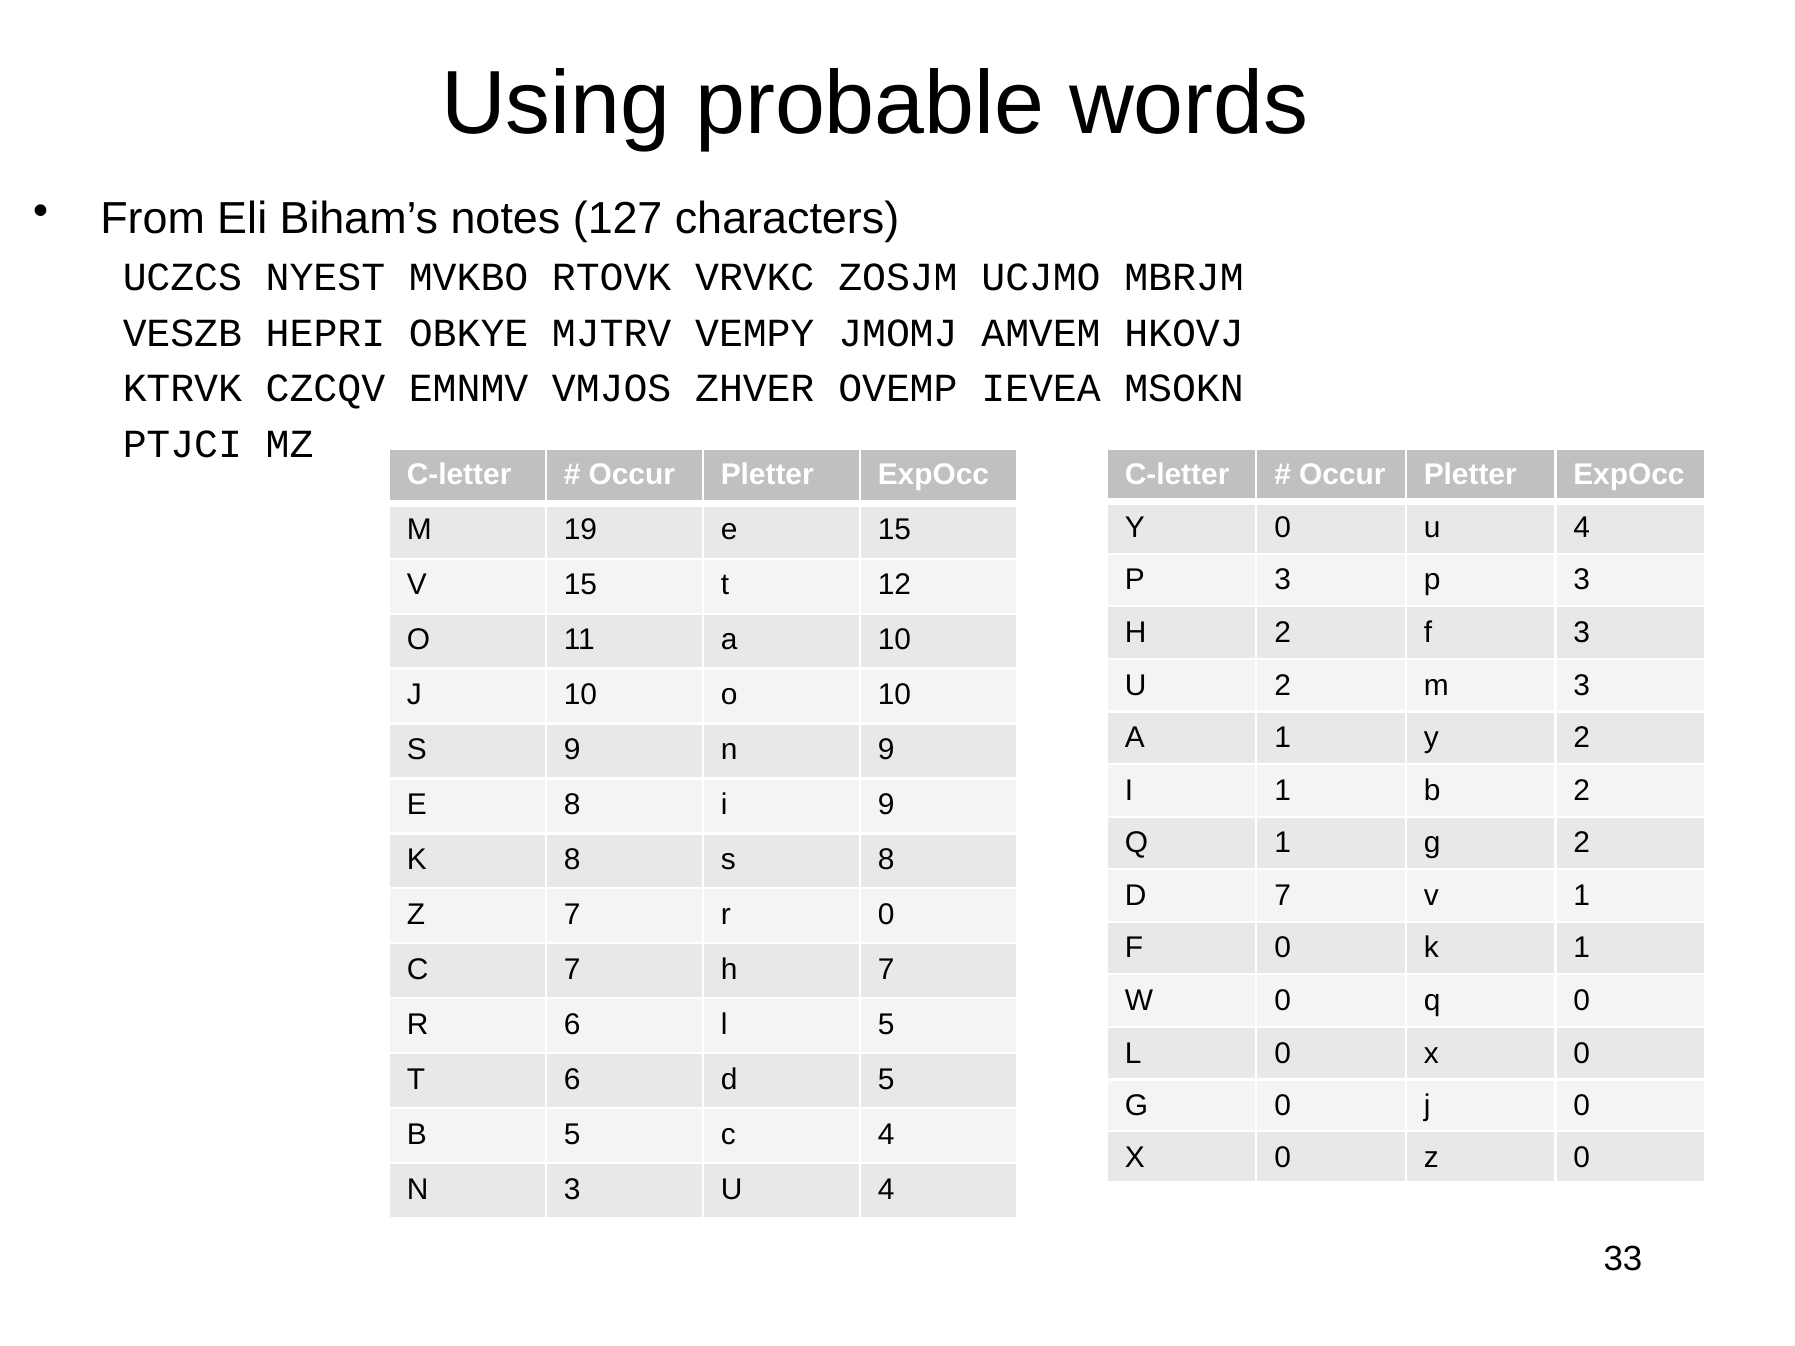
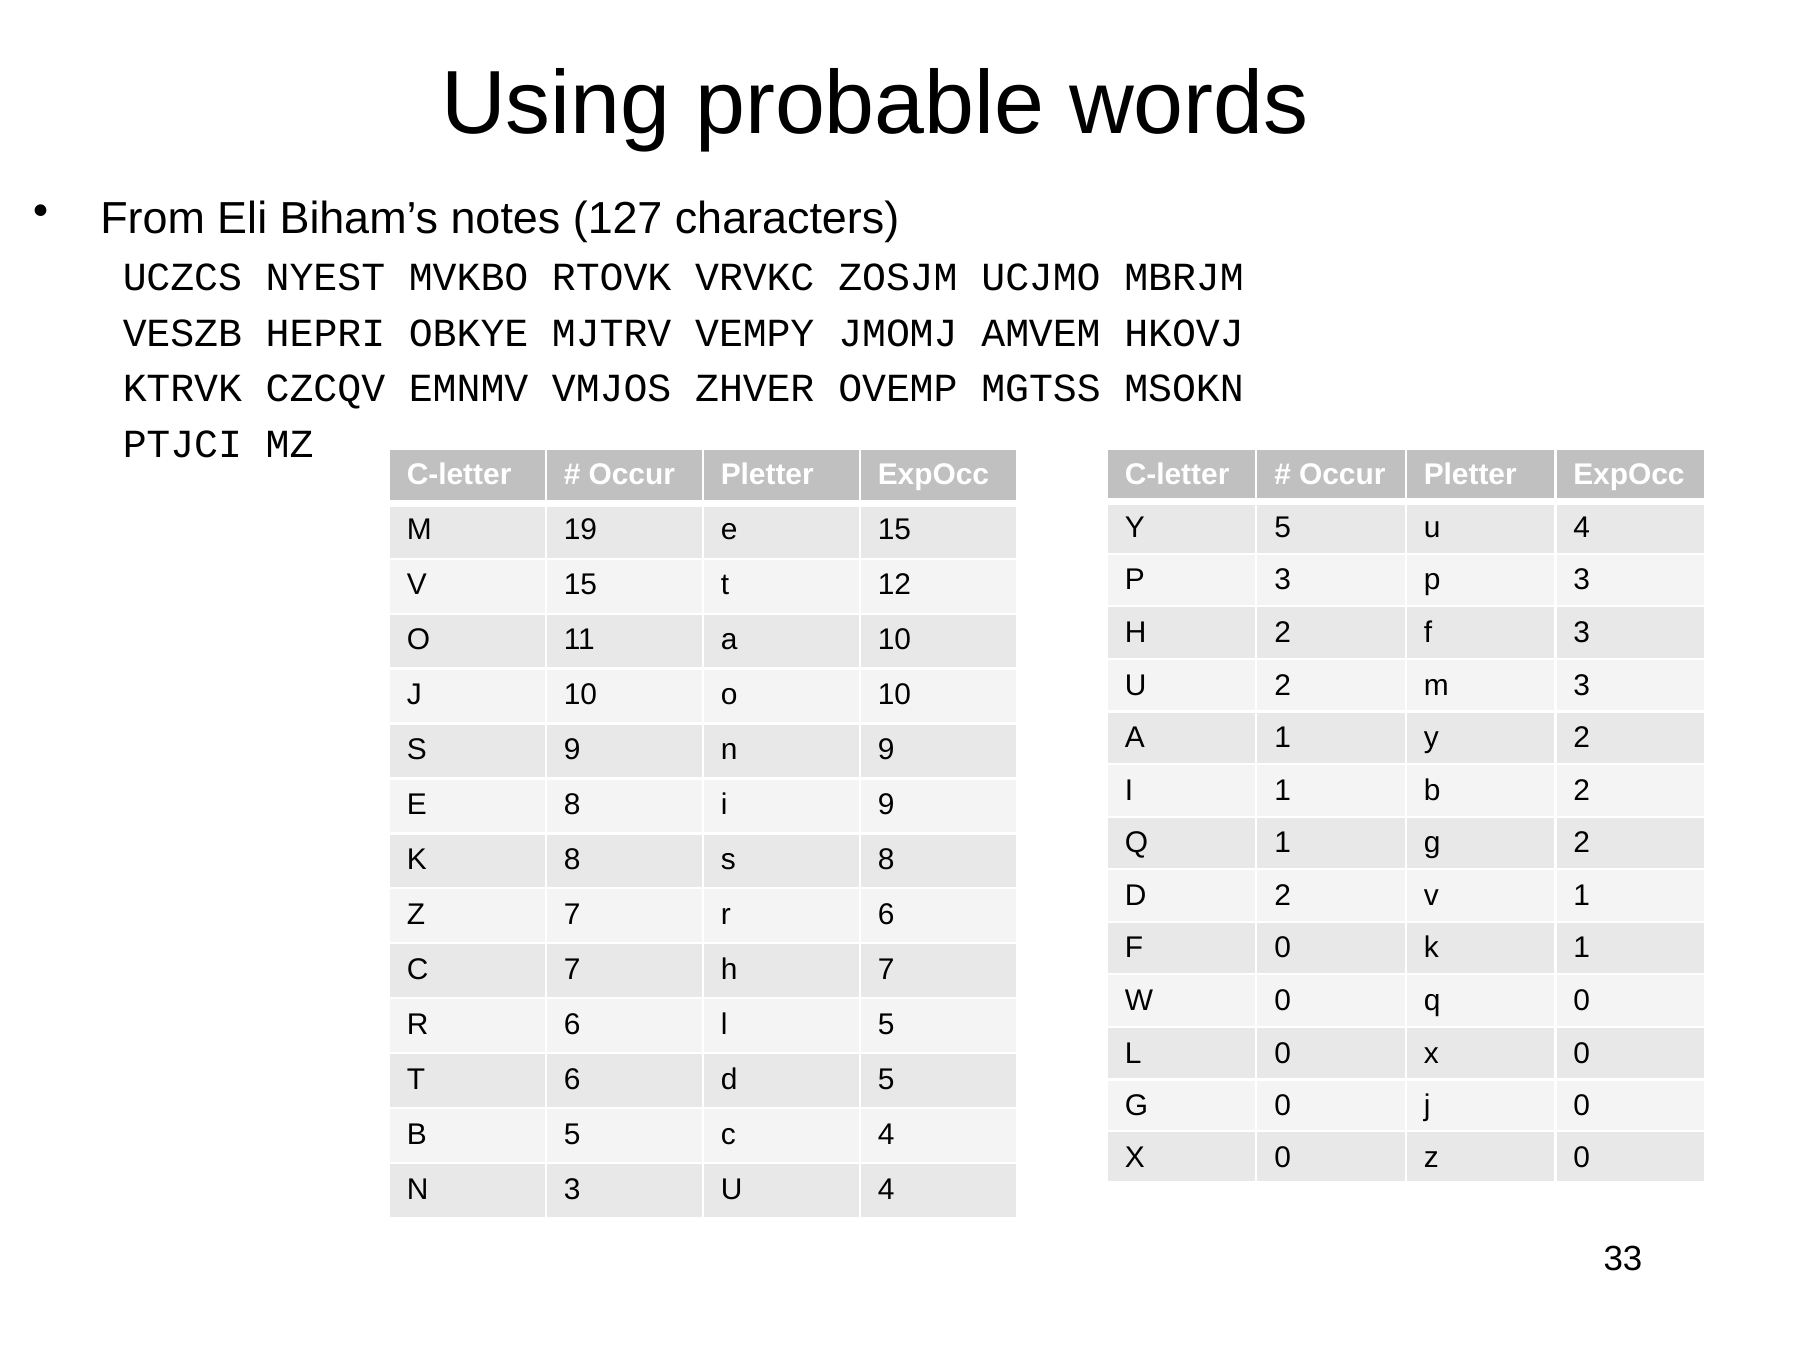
IEVEA: IEVEA -> MGTSS (1041, 389)
Y 0: 0 -> 5 (1283, 528)
D 7: 7 -> 2 (1283, 896)
Z 7 r 0: 0 -> 6 (886, 915)
